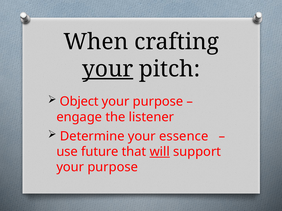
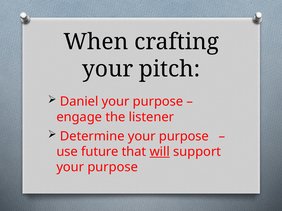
your underline: present -> none (108, 69)
Object: Object -> Daniel (79, 102)
Determine your essence: essence -> purpose (184, 137)
